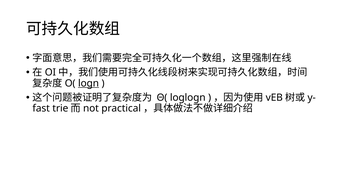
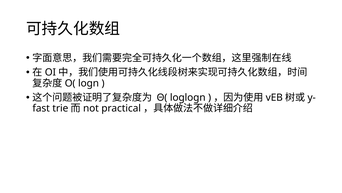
logn underline: present -> none (89, 83)
